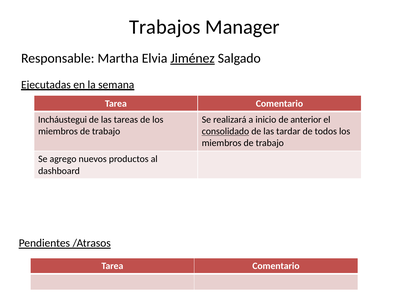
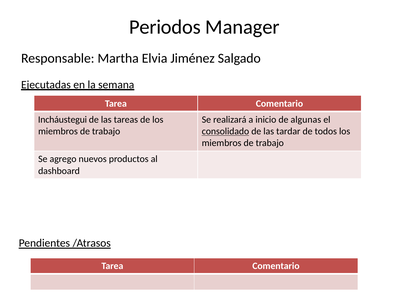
Trabajos: Trabajos -> Periodos (165, 27)
Jiménez underline: present -> none (193, 58)
anterior: anterior -> algunas (306, 119)
